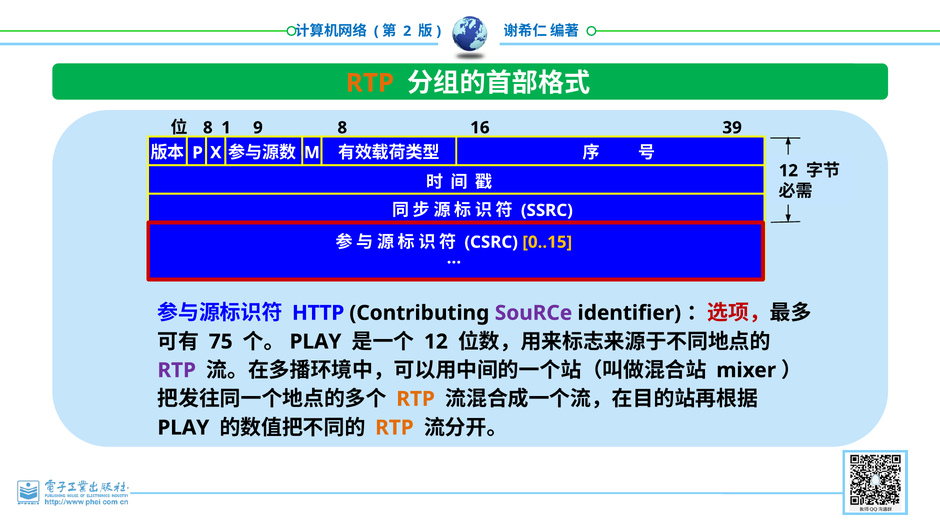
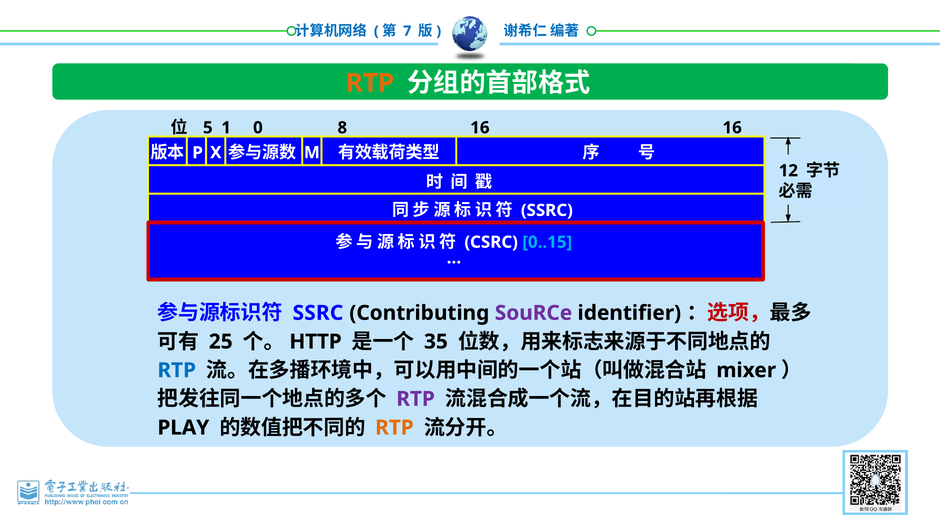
2: 2 -> 7 (407, 31)
8: 8 -> 5 (208, 128)
9: 9 -> 0 (258, 128)
16 39: 39 -> 16 (732, 128)
0..15 colour: yellow -> light blue (547, 242)
HTTP: HTTP -> SSRC (318, 313)
75: 75 -> 25 (221, 342)
PLAY: PLAY -> HTTP (316, 342)
12: 12 -> 35 (436, 342)
RTP colour: purple -> blue (177, 371)
RTP colour: orange -> purple (416, 400)
